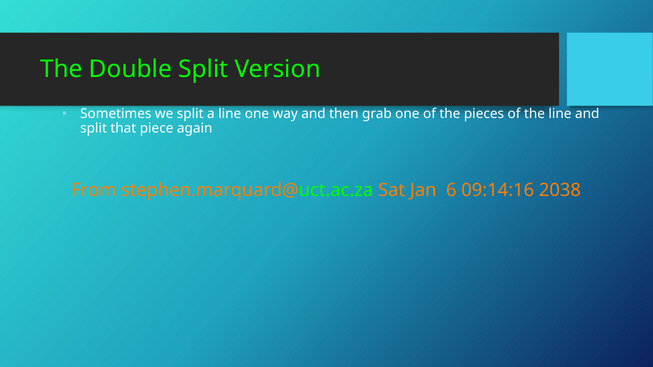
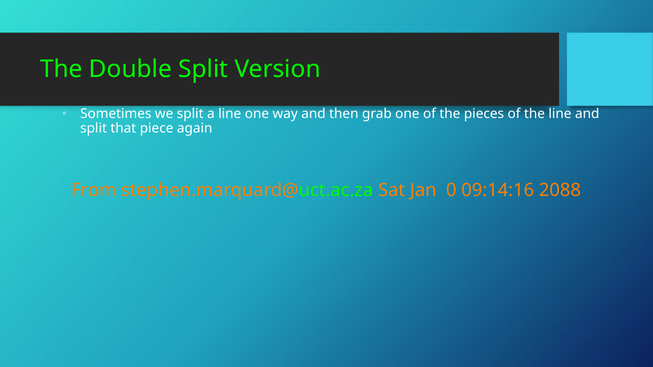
6: 6 -> 0 (451, 191)
2038: 2038 -> 2088 (560, 191)
